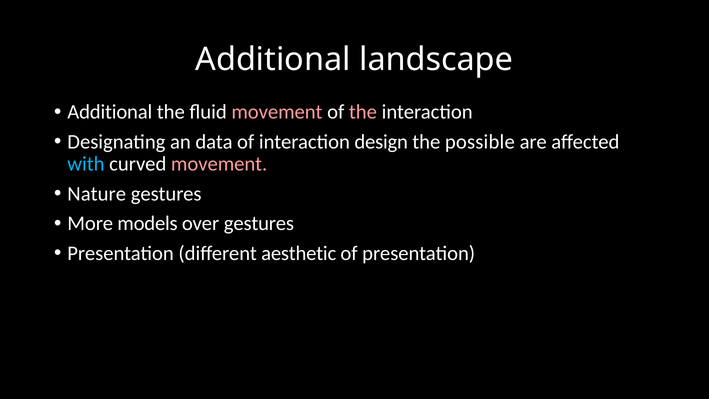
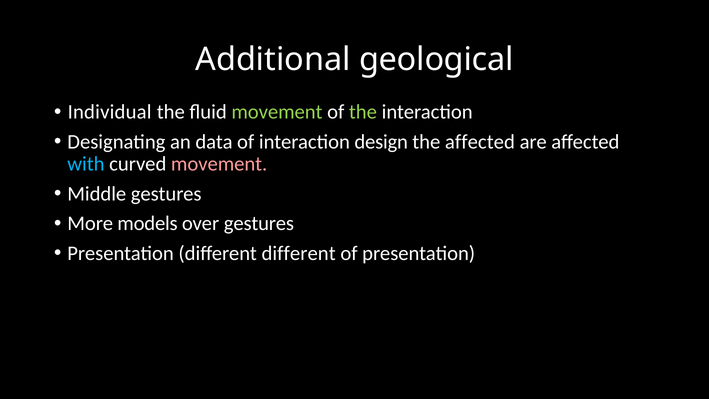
landscape: landscape -> geological (436, 60)
Additional: Additional -> Individual (110, 112)
movement colour: pink -> light green (277, 112)
the colour: pink -> light green (363, 112)
the possible: possible -> affected (480, 142)
Nature: Nature -> Middle (97, 194)
different aesthetic: aesthetic -> different (299, 253)
